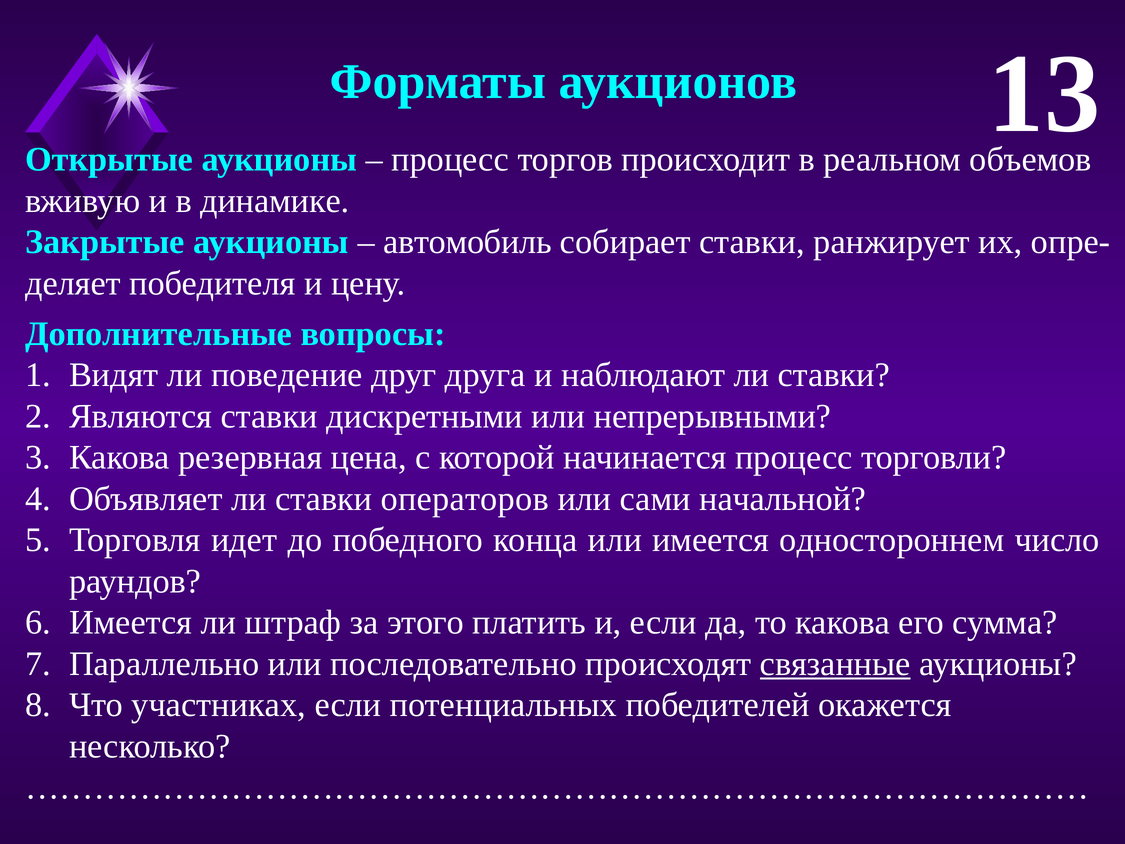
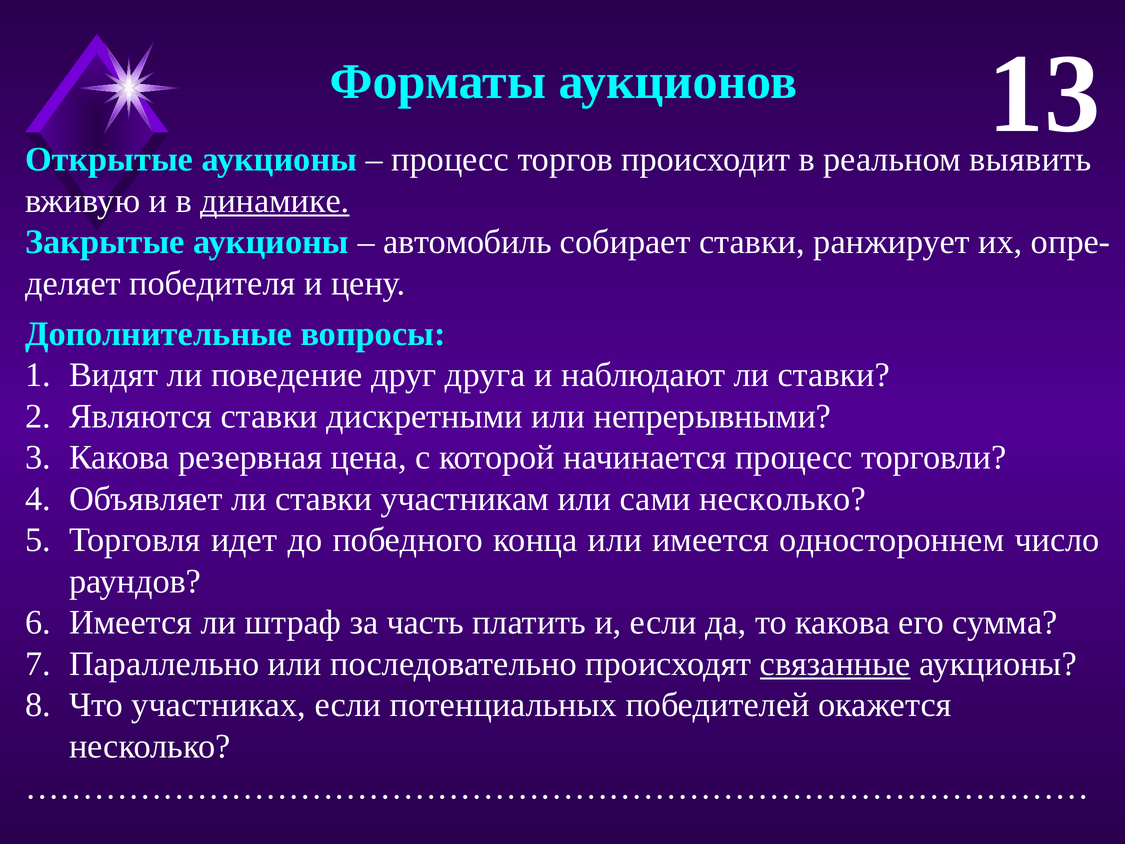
объемов: объемов -> выявить (1030, 159)
динамике underline: none -> present (275, 201)
операторов: операторов -> участникам (465, 499)
сами начальной: начальной -> несколько (783, 499)
этого: этого -> часть (425, 622)
